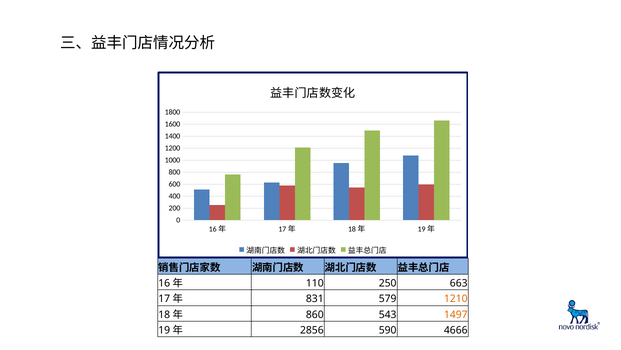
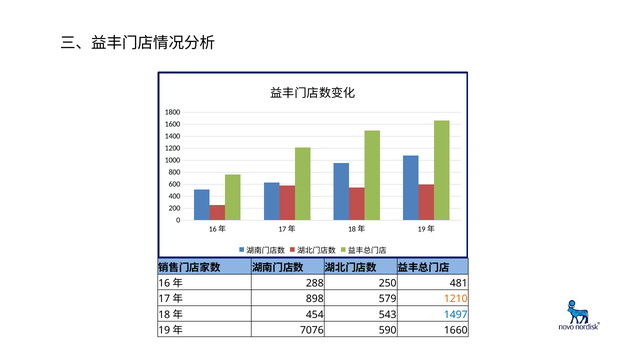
110: 110 -> 288 (315, 283)
663: 663 -> 481 (459, 283)
831: 831 -> 898 (315, 298)
860: 860 -> 454 (315, 314)
1497 colour: orange -> blue (456, 314)
2856: 2856 -> 7076 (312, 330)
4666: 4666 -> 1660 (456, 330)
